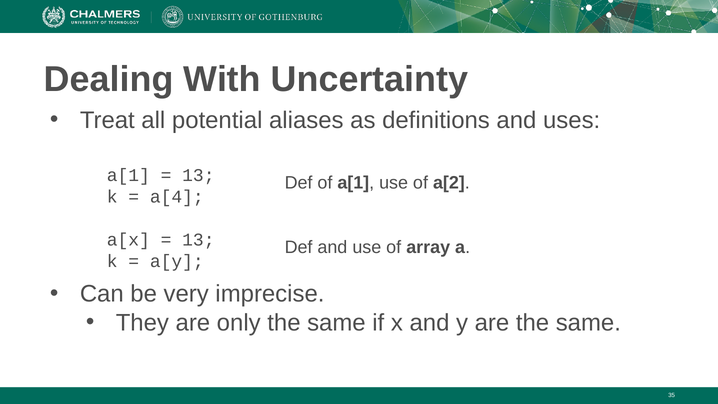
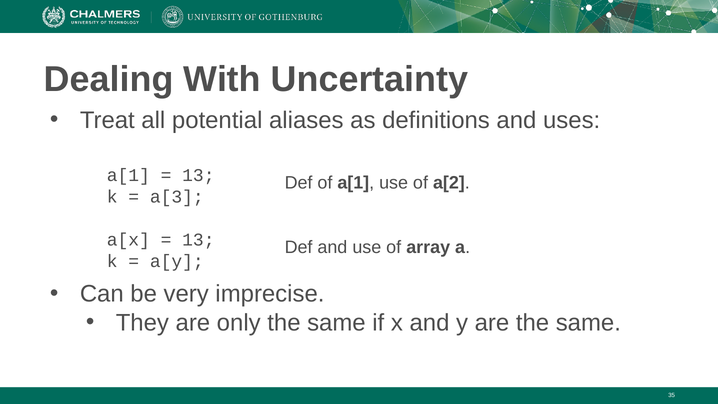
a[4: a[4 -> a[3 (177, 197)
